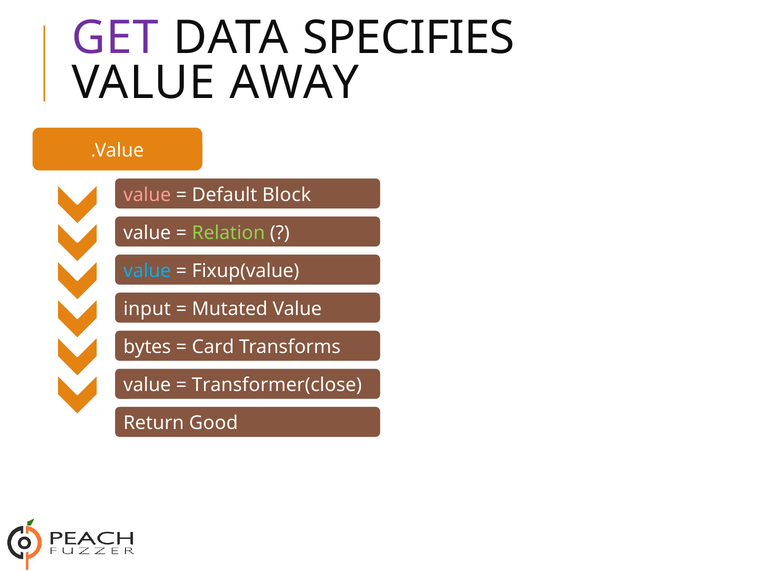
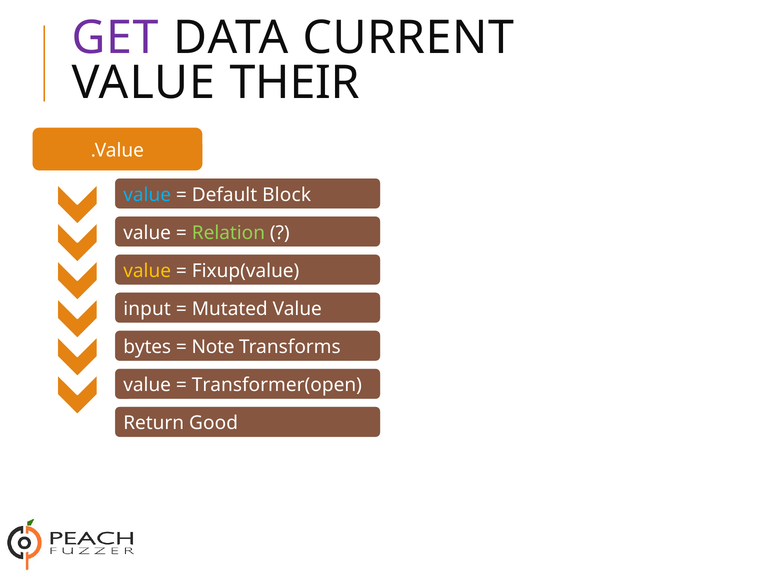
SPECIFIES: SPECIFIES -> CURRENT (408, 38)
AWAY: AWAY -> THEIR (295, 83)
value colour: pink -> light blue (147, 195)
value colour: light blue -> yellow (147, 271)
Card: Card -> Note (213, 347)
Transformer(close: Transformer(close -> Transformer(open (277, 385)
